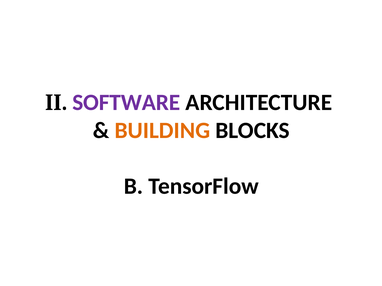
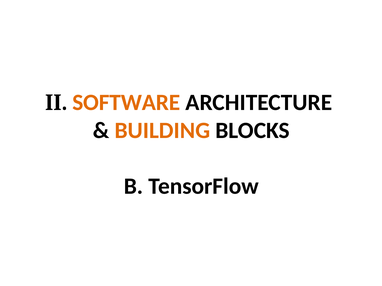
SOFTWARE colour: purple -> orange (126, 103)
